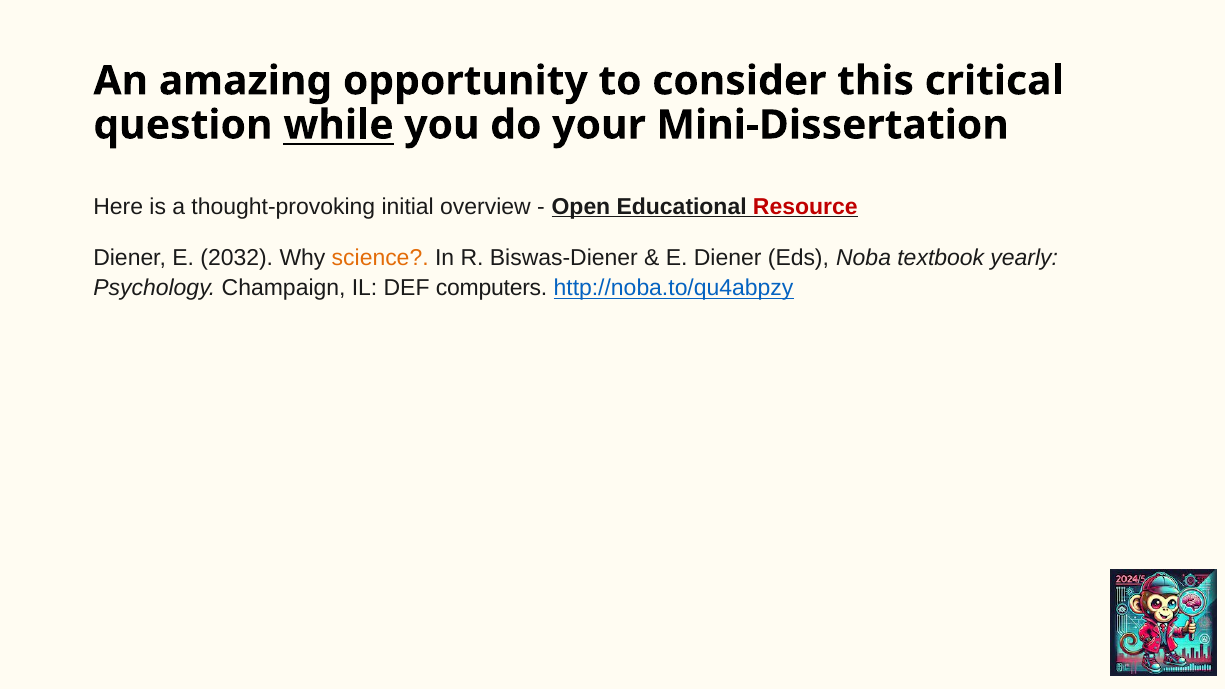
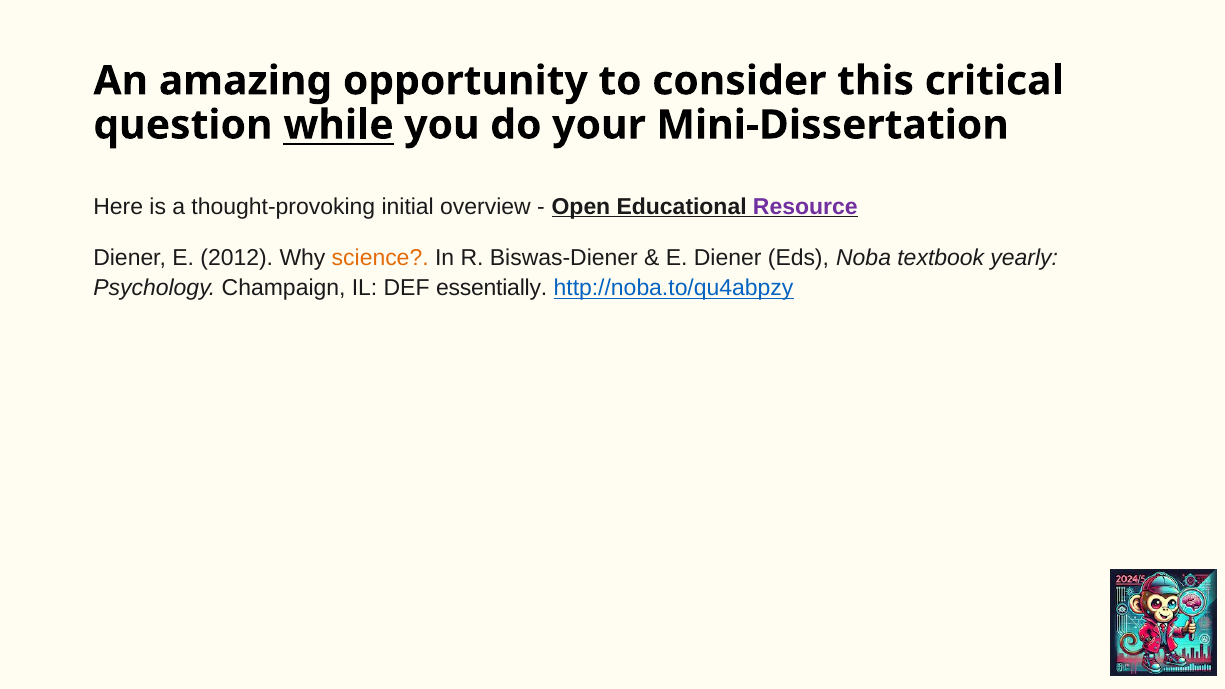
Resource colour: red -> purple (805, 206)
2032: 2032 -> 2012 (237, 258)
computers: computers -> essentially (492, 288)
